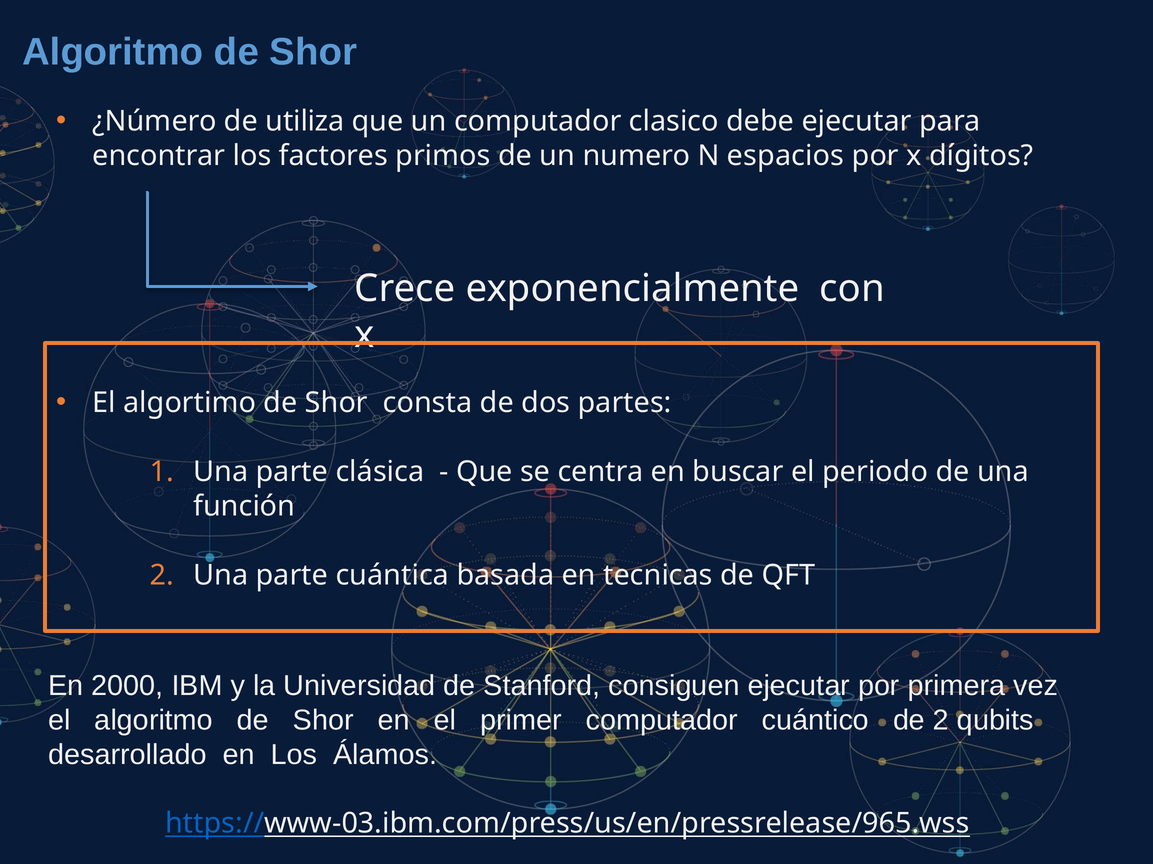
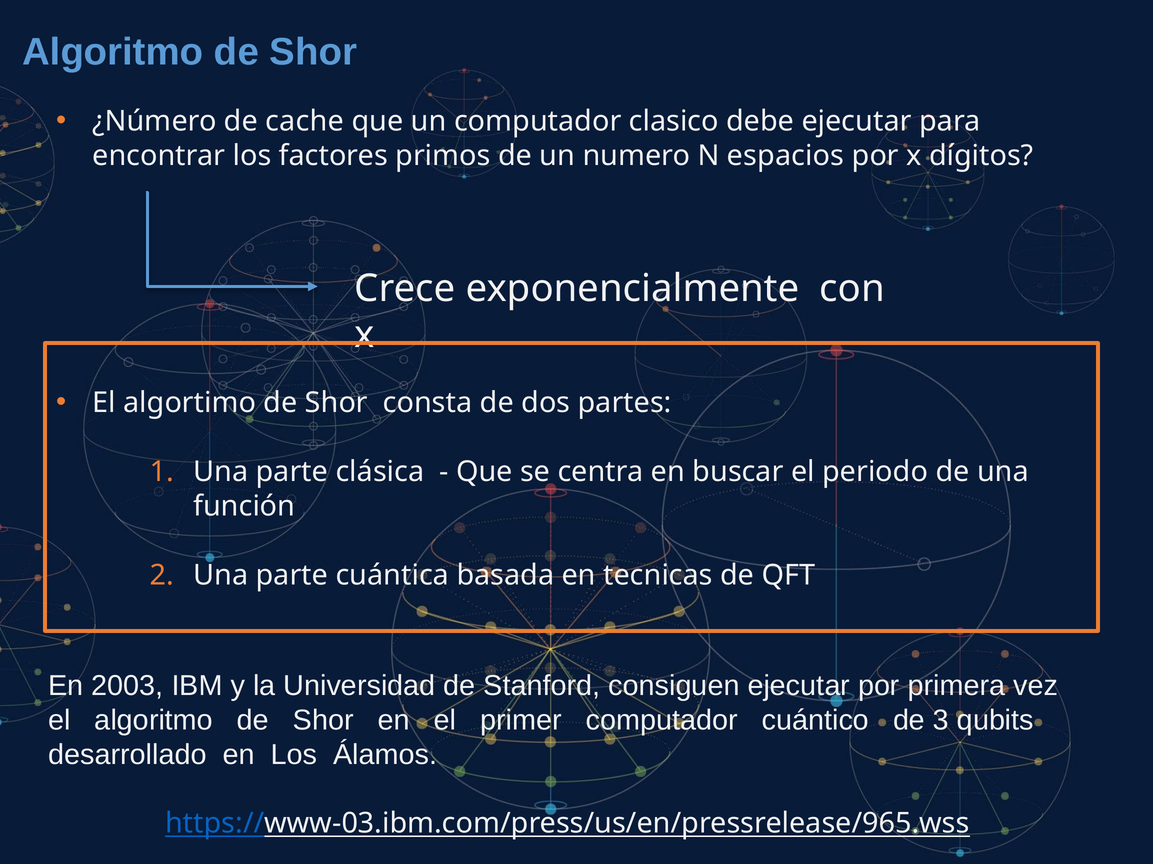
utiliza: utiliza -> cache (305, 121)
2000: 2000 -> 2003 (127, 686)
de 2: 2 -> 3 (941, 721)
